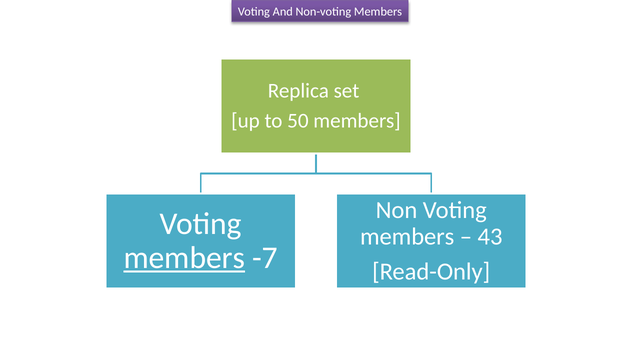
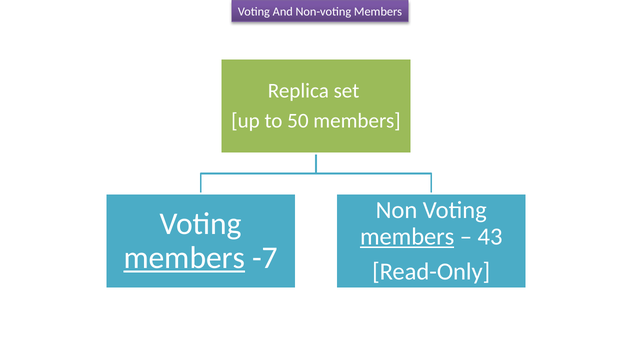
members underline: none -> present (407, 237)
